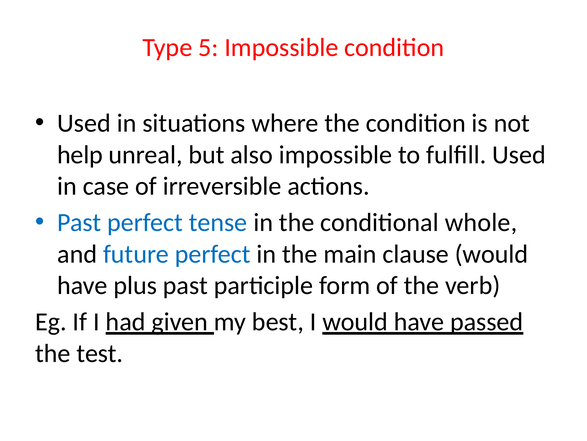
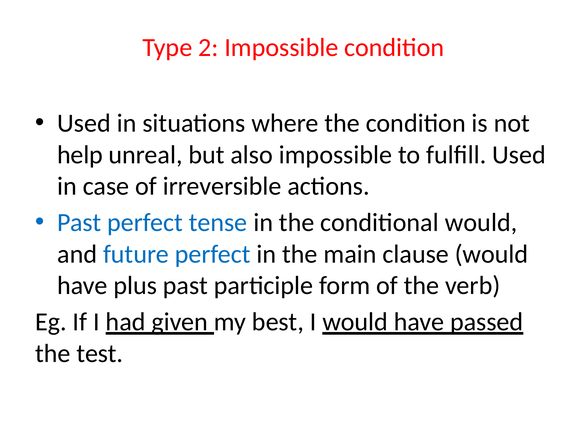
5: 5 -> 2 (208, 47)
conditional whole: whole -> would (481, 222)
